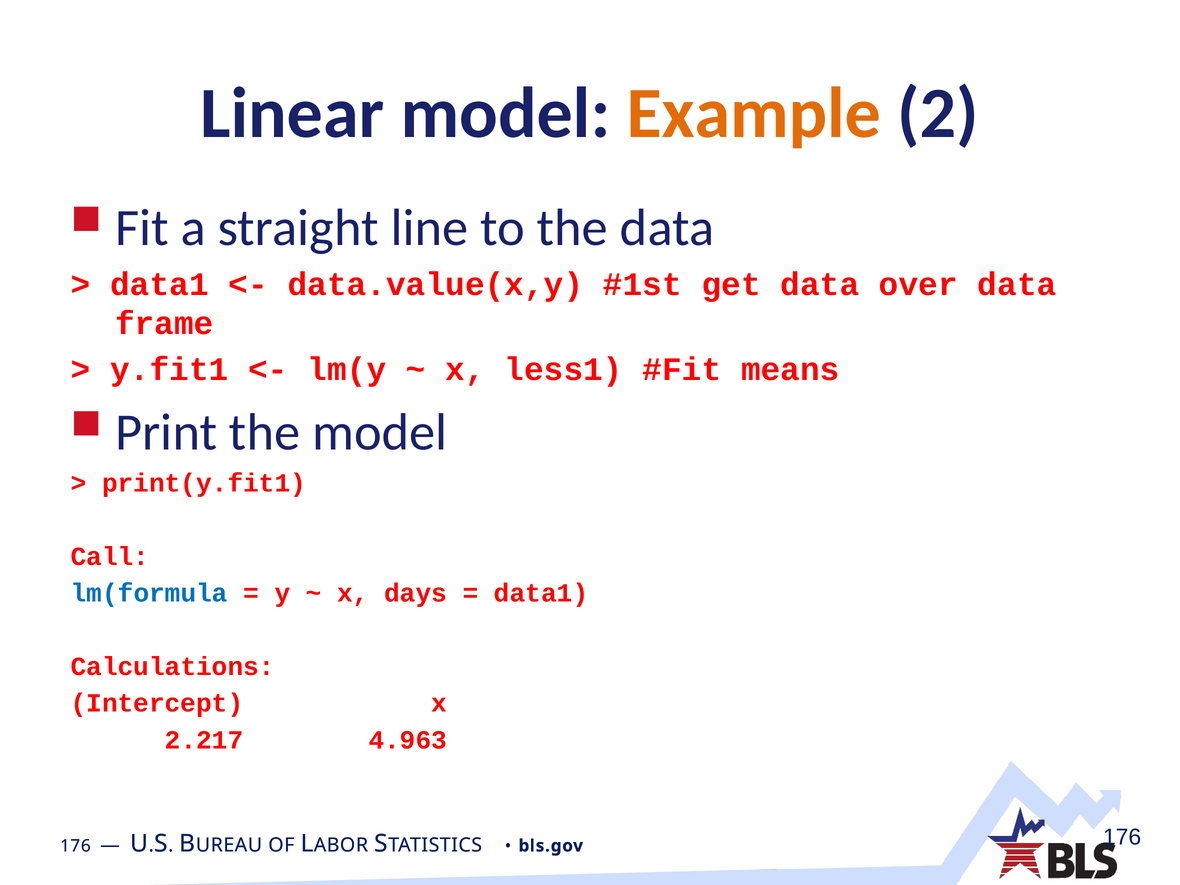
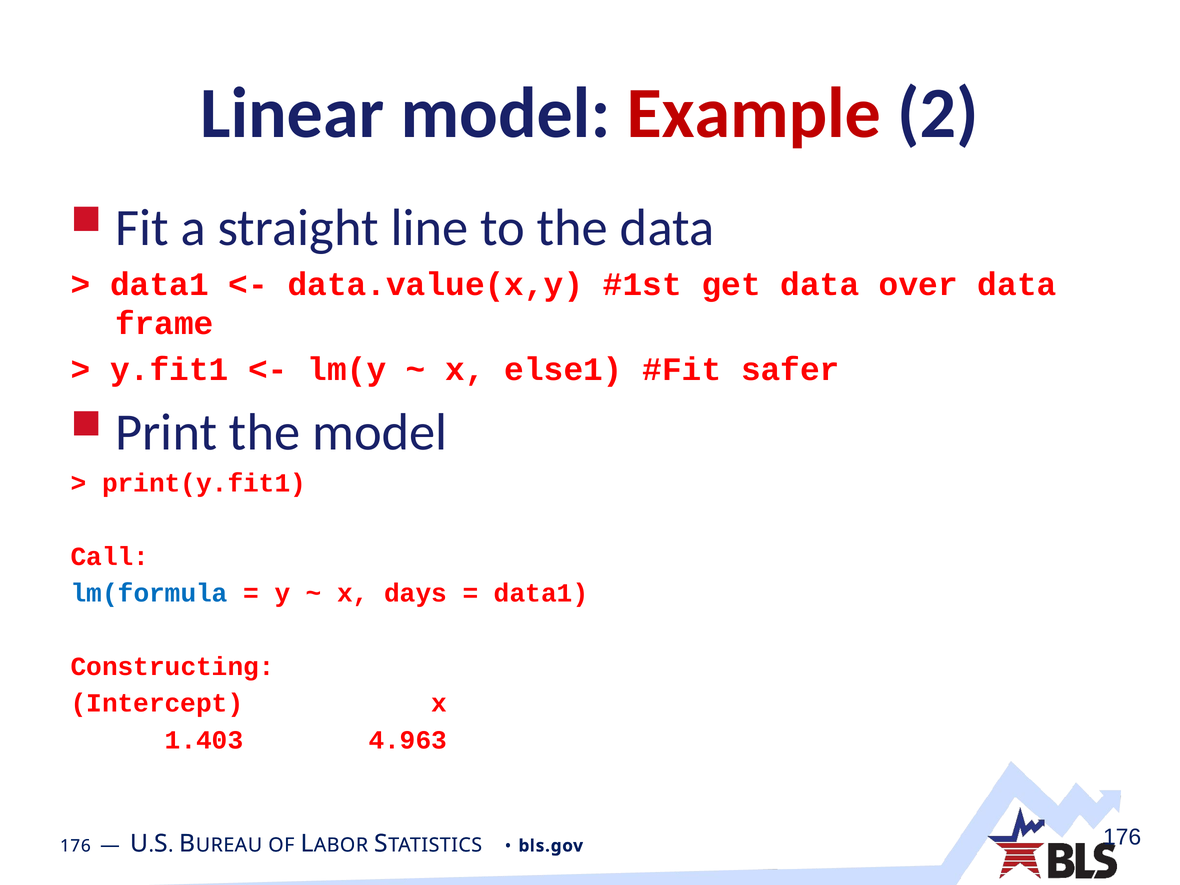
Example colour: orange -> red (754, 113)
less1: less1 -> else1 (563, 369)
means: means -> safer (790, 369)
Calculations: Calculations -> Constructing (173, 667)
2.217: 2.217 -> 1.403 (204, 740)
